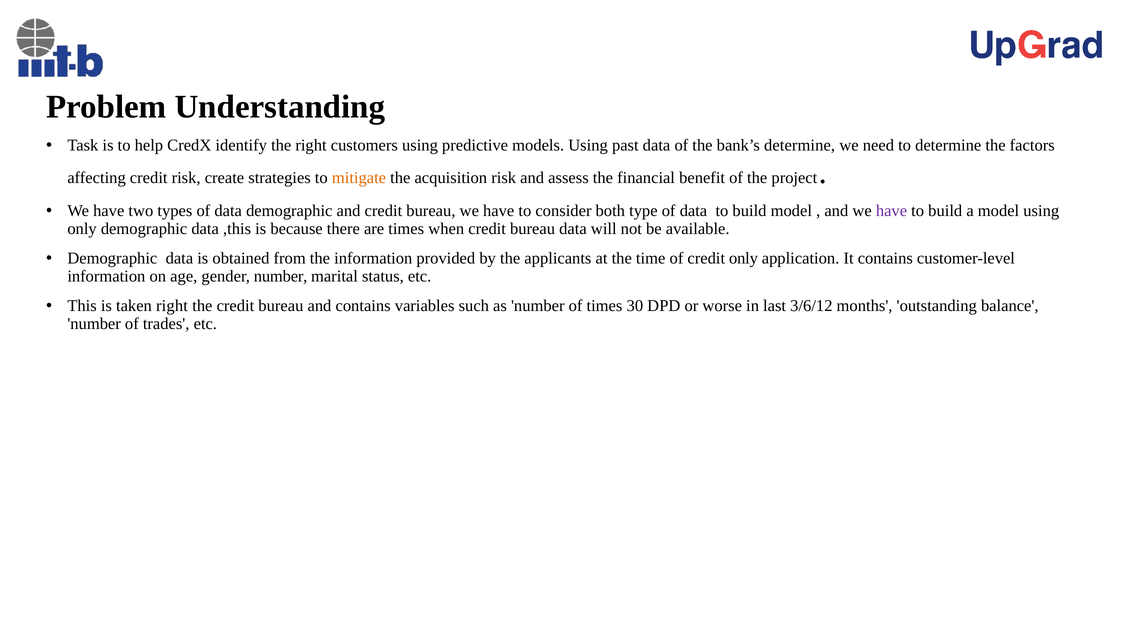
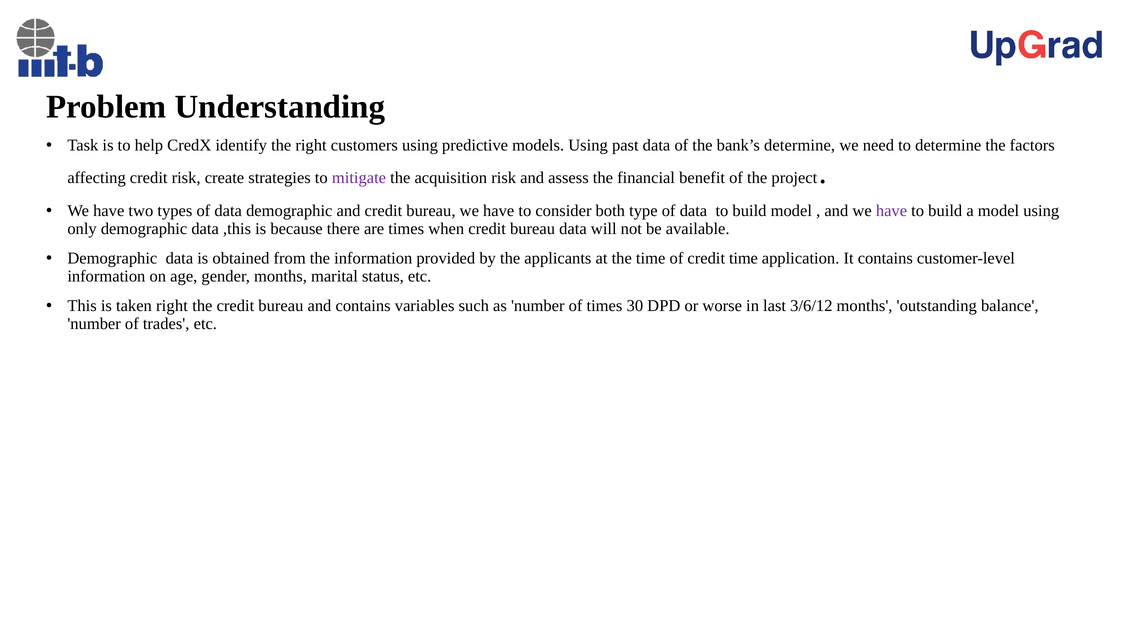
mitigate colour: orange -> purple (359, 178)
credit only: only -> time (743, 258)
gender number: number -> months (280, 276)
